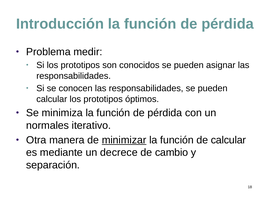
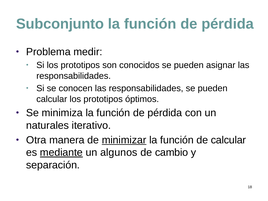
Introducción: Introducción -> Subconjunto (60, 24)
normales: normales -> naturales (48, 125)
mediante underline: none -> present (61, 153)
decrece: decrece -> algunos (119, 153)
